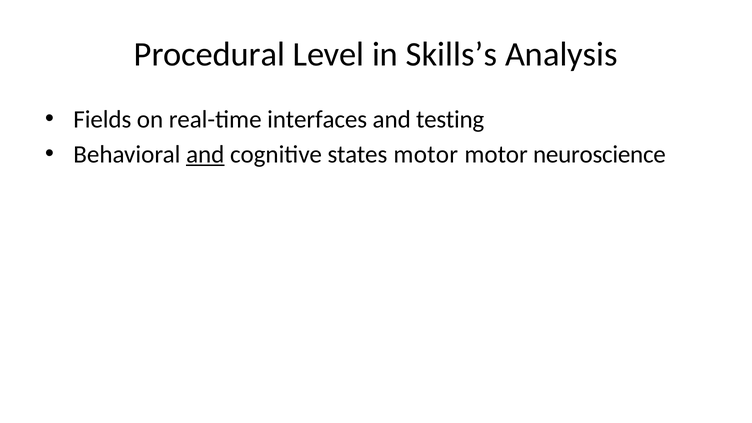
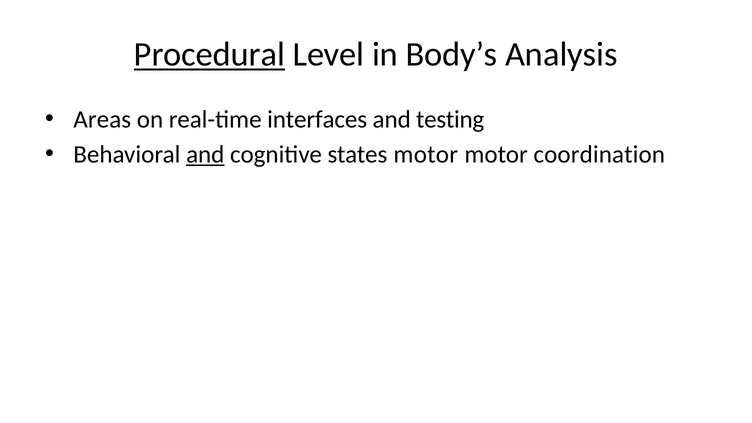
Procedural underline: none -> present (209, 55)
Skills’s: Skills’s -> Body’s (452, 55)
Fields: Fields -> Areas (102, 119)
neuroscience: neuroscience -> coordination (599, 154)
